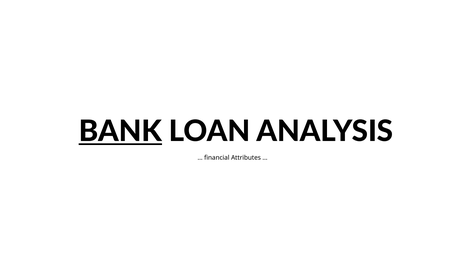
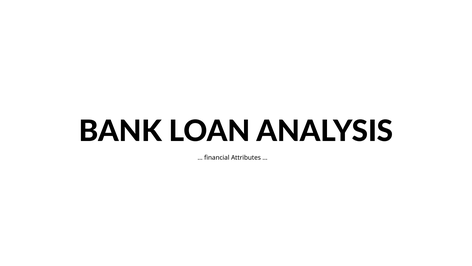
BANK underline: present -> none (120, 131)
